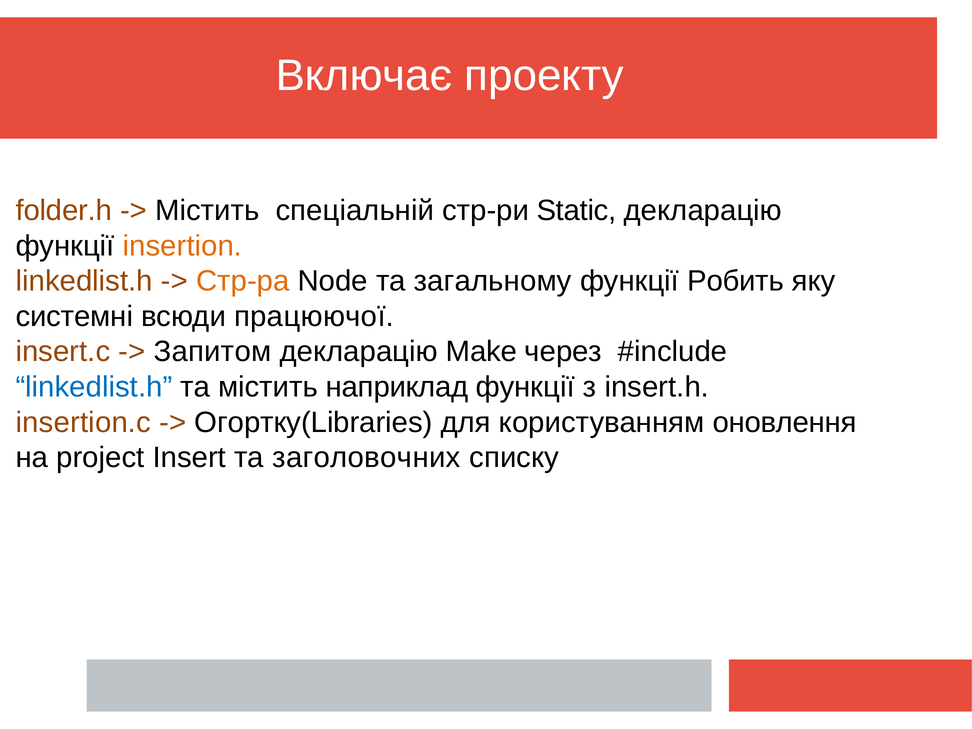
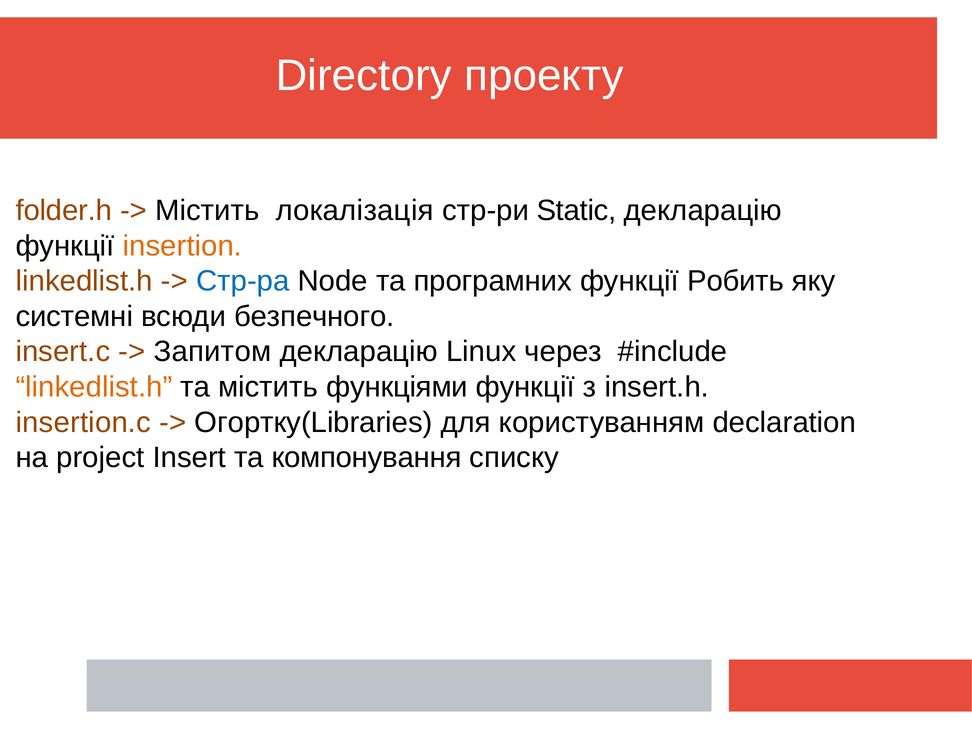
Включає: Включає -> Directory (364, 76)
спецiальнiй: спецiальнiй -> локалізація (355, 211)
Стр-ра colour: orange -> blue (243, 281)
загальному: загальному -> програмних (493, 281)
працюючої: працюючої -> безпечного (314, 316)
Make: Make -> Linux (481, 352)
linkedlist.h colour: blue -> orange (94, 387)
наприклад: наприклад -> функціями (397, 387)
оновлення: оновлення -> declaration (784, 422)
заголовочних: заголовочних -> компонування (367, 458)
